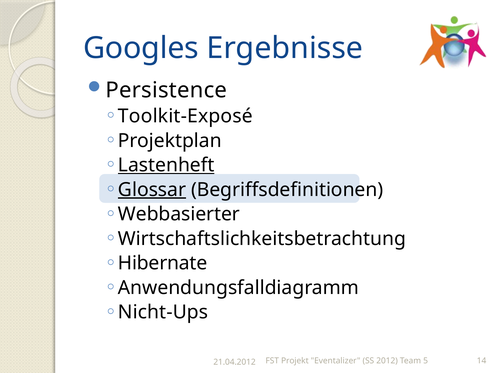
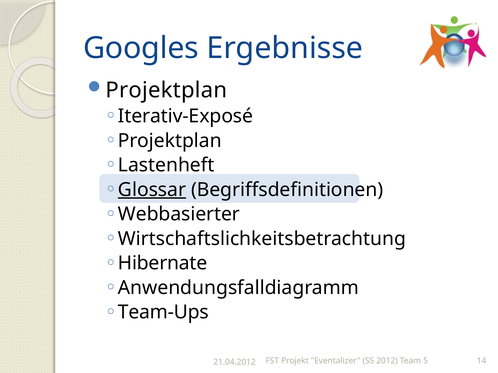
Persistence: Persistence -> Projektplan (166, 90)
Toolkit-Exposé: Toolkit-Exposé -> Iterativ-Exposé (186, 116)
Lastenheft underline: present -> none (166, 165)
Nicht-Ups: Nicht-Ups -> Team-Ups (163, 313)
